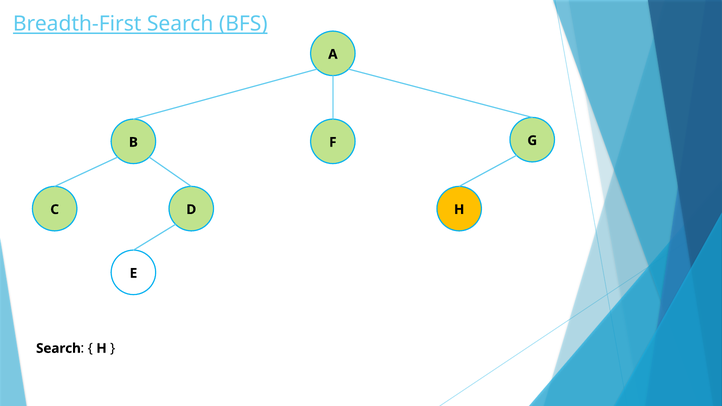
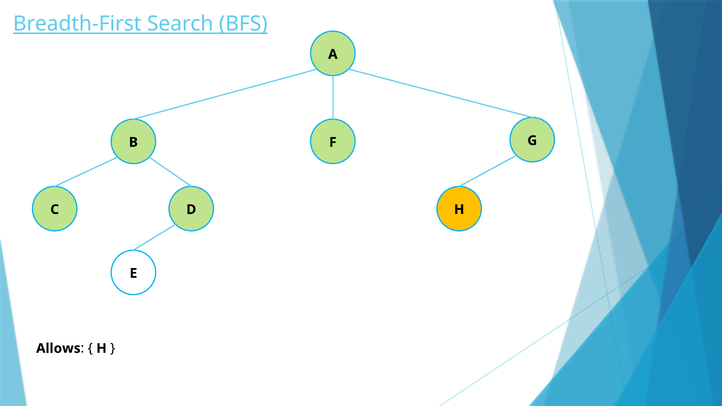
Search: Search -> Allows (58, 348)
